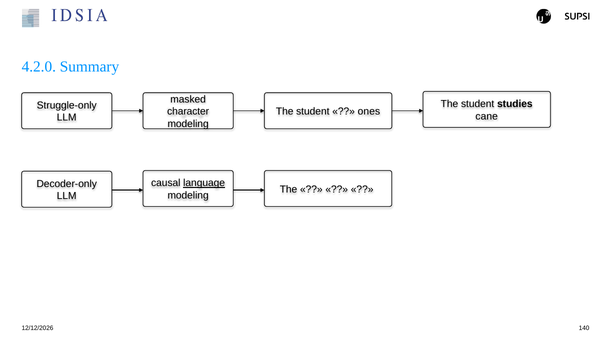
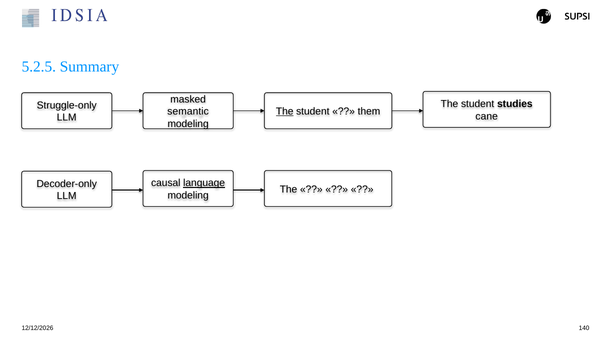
4.2.0: 4.2.0 -> 5.2.5 (39, 67)
character: character -> semantic (188, 111)
The underline: none -> present (285, 111)
ones: ones -> them (369, 111)
